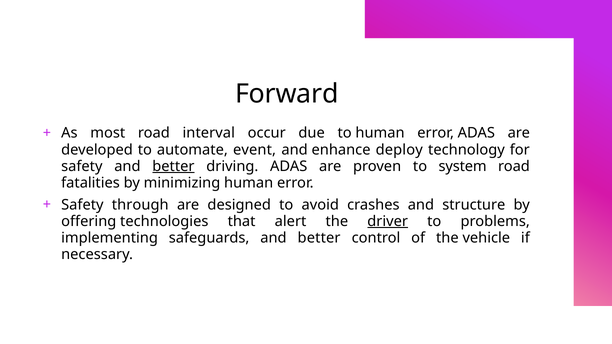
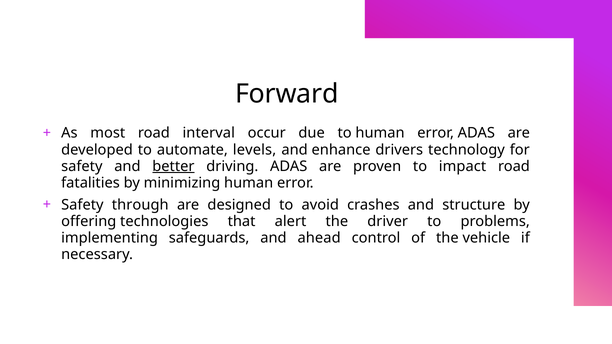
event: event -> levels (255, 150)
deploy: deploy -> drivers (399, 150)
system: system -> impact (463, 166)
driver underline: present -> none (388, 221)
safeguards and better: better -> ahead (319, 238)
